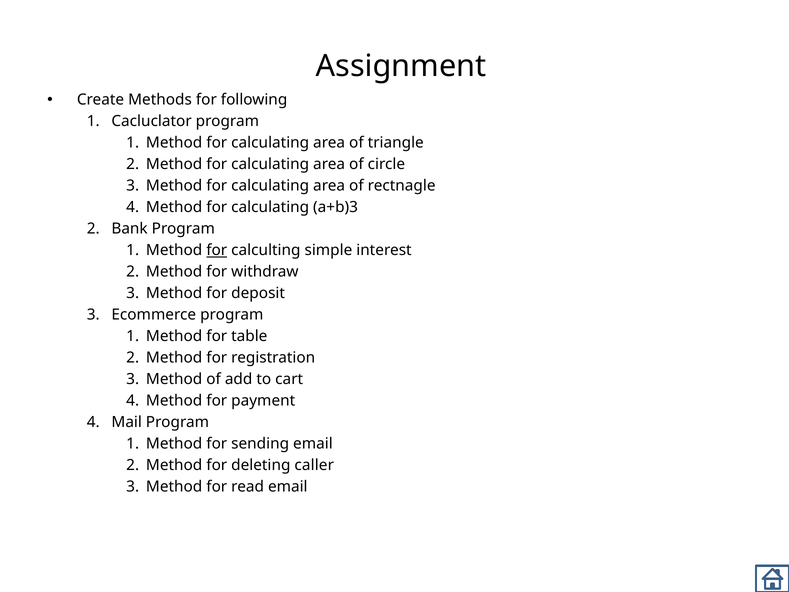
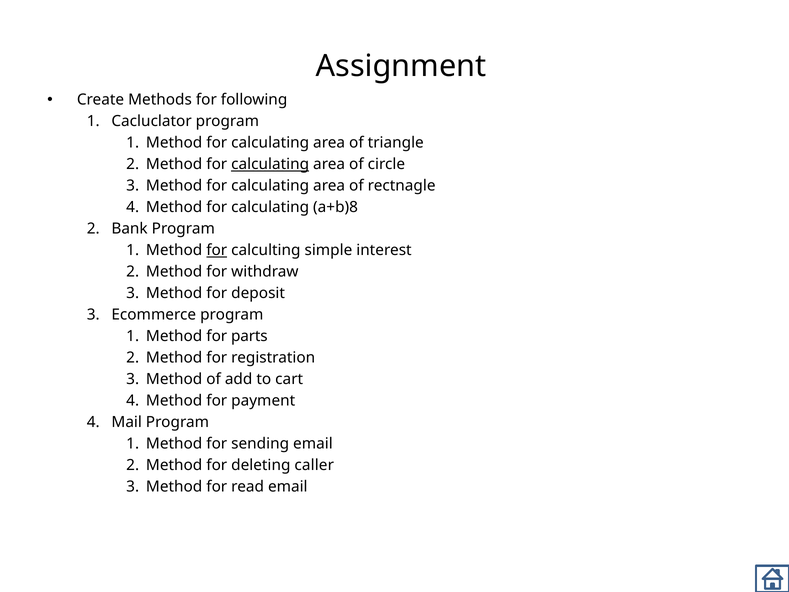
calculating underline: none -> present (270, 164)
a+b)3: a+b)3 -> a+b)8 (336, 207)
table: table -> parts (249, 336)
